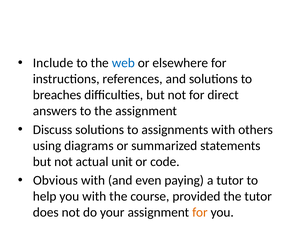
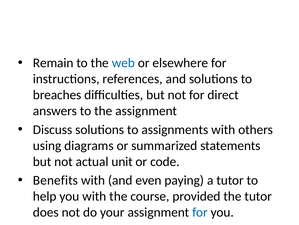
Include: Include -> Remain (53, 63)
Obvious: Obvious -> Benefits (55, 180)
for colour: orange -> blue (200, 212)
